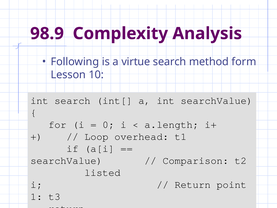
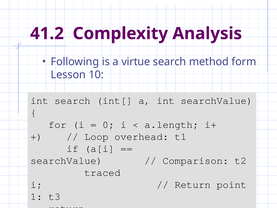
98.9: 98.9 -> 41.2 (47, 34)
listed: listed -> traced (103, 172)
